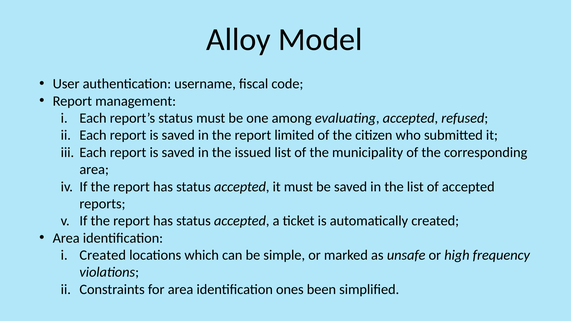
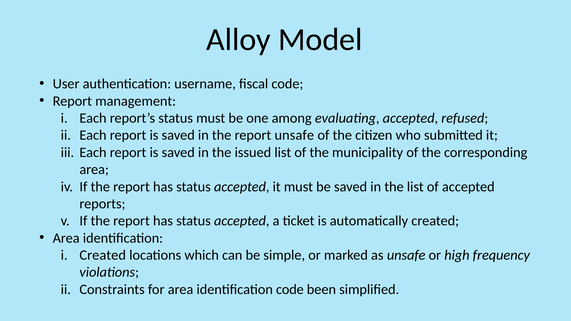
report limited: limited -> unsafe (294, 135)
identification ones: ones -> code (290, 290)
